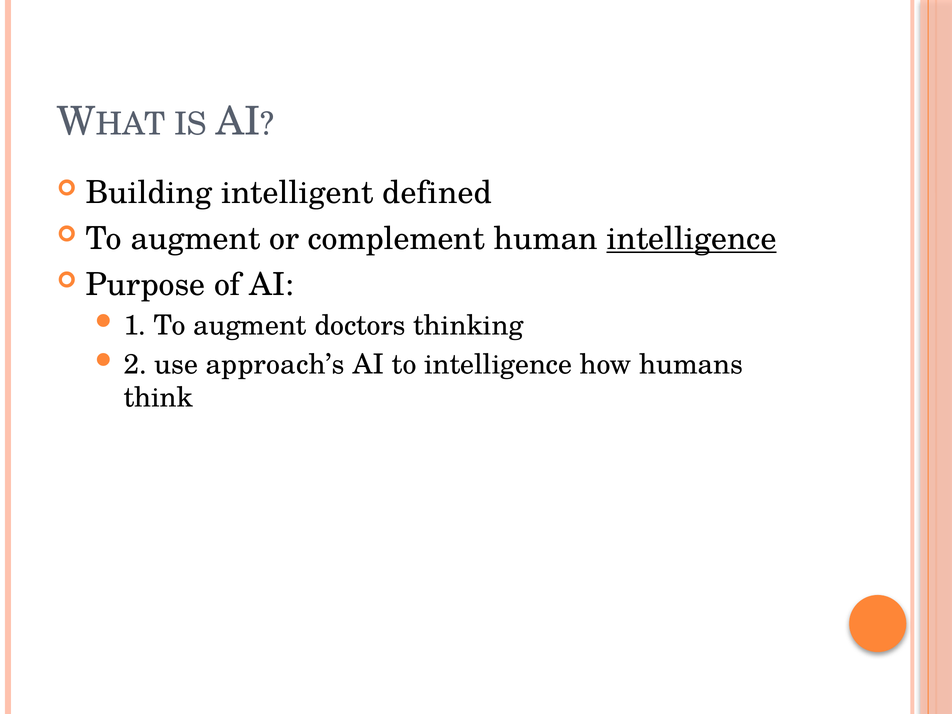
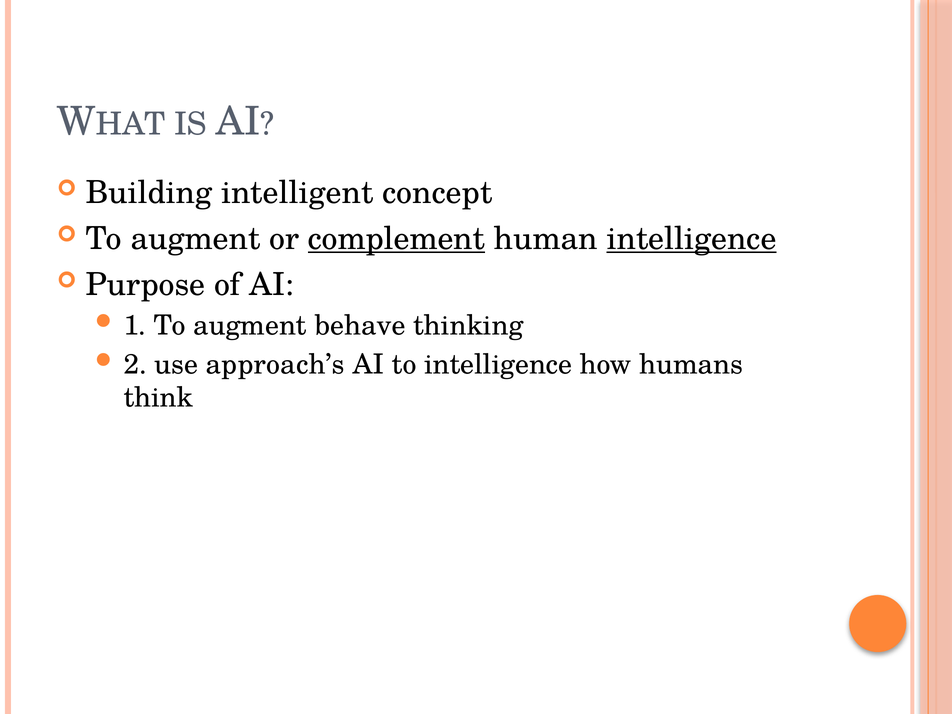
defined: defined -> concept (437, 193)
complement underline: none -> present (397, 239)
doctors: doctors -> behave (360, 326)
